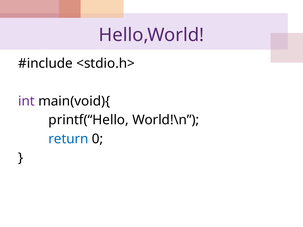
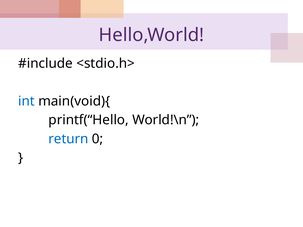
int colour: purple -> blue (26, 101)
